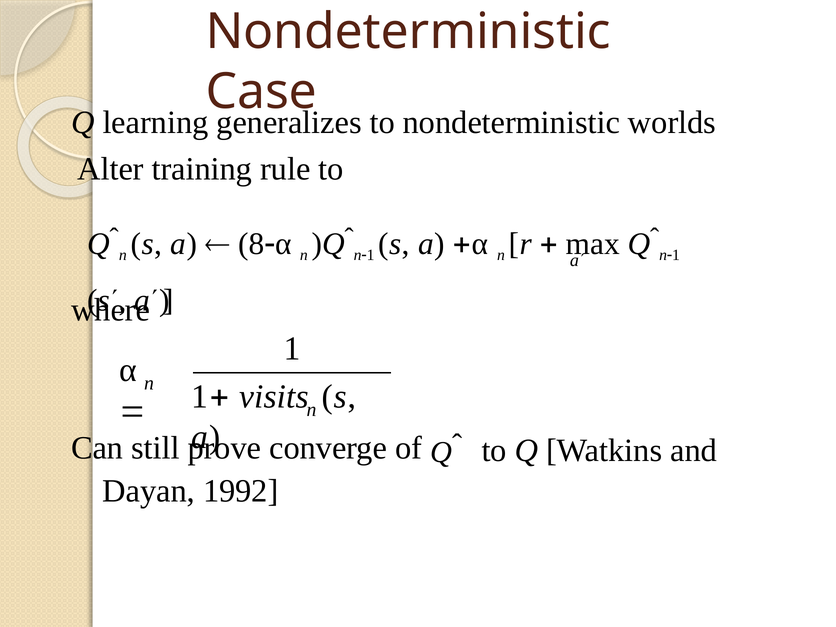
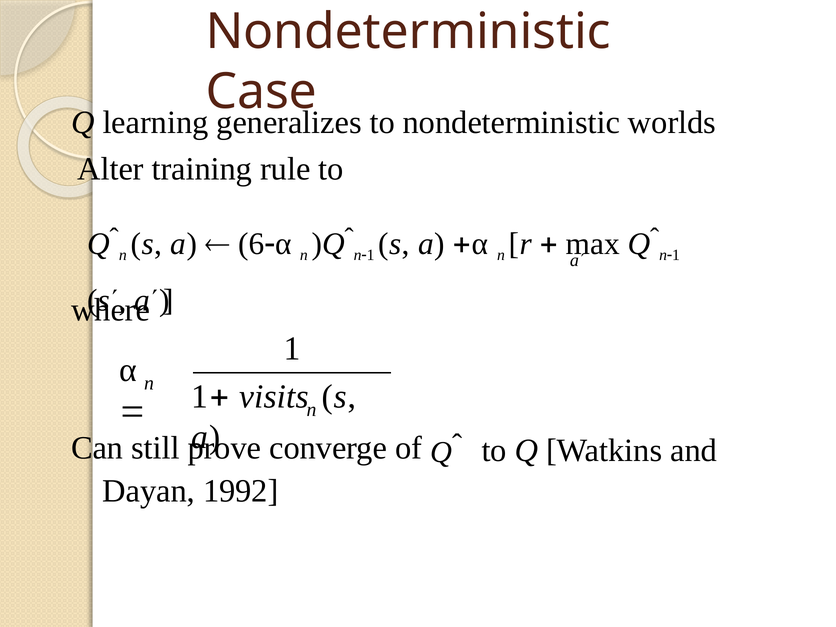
8: 8 -> 6 (251, 244)
